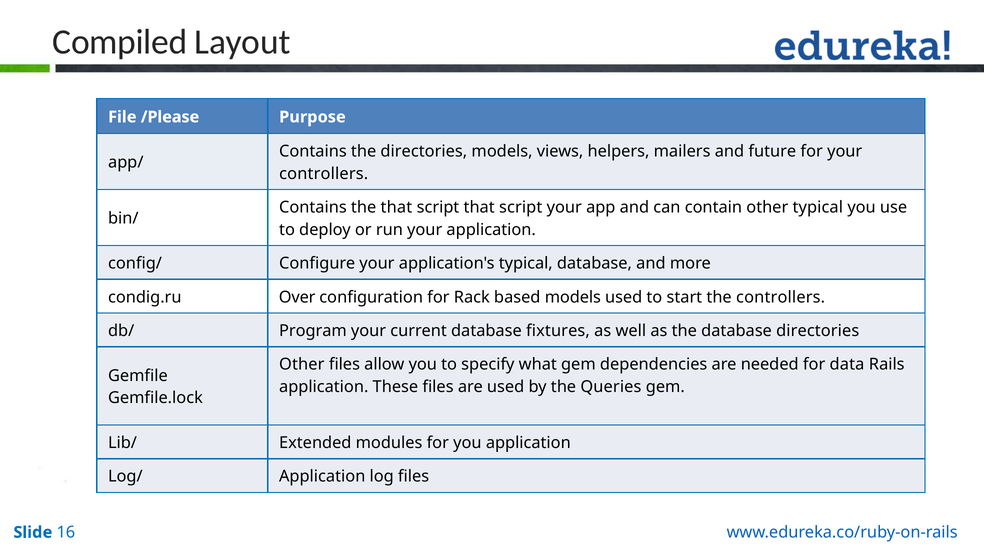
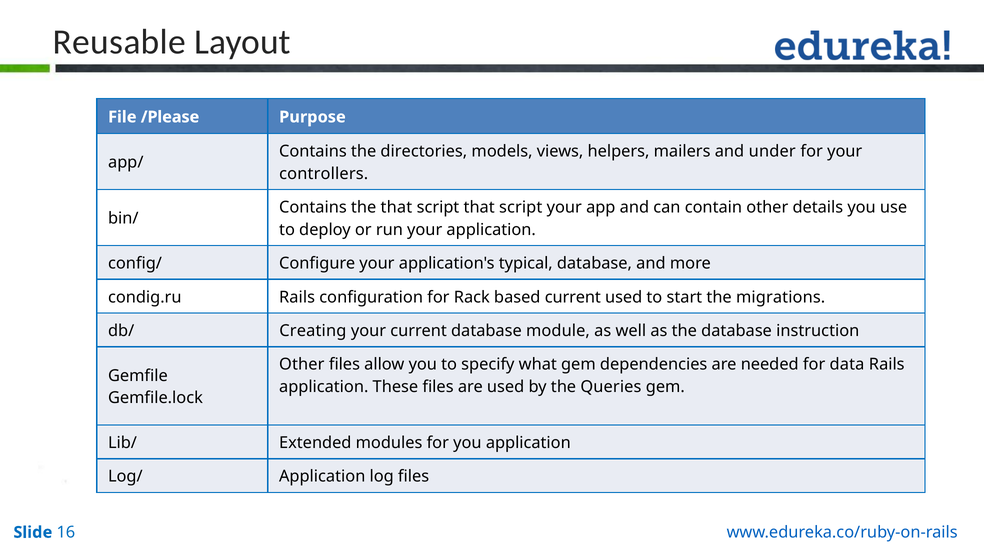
Compiled: Compiled -> Reusable (119, 42)
future: future -> under (772, 151)
other typical: typical -> details (818, 207)
condig.ru Over: Over -> Rails (297, 297)
based models: models -> current (573, 297)
the controllers: controllers -> migrations (781, 297)
Program: Program -> Creating (313, 331)
fixtures: fixtures -> module (558, 331)
database directories: directories -> instruction (818, 331)
